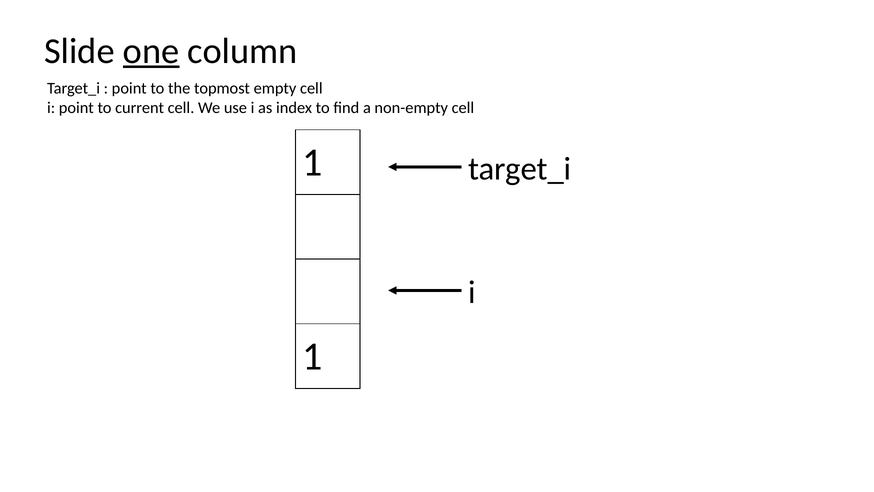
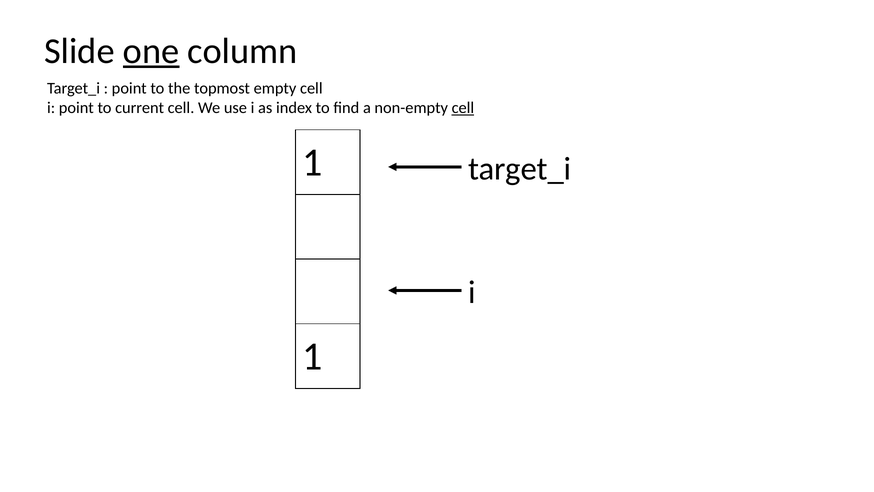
cell underline: none -> present (463, 108)
